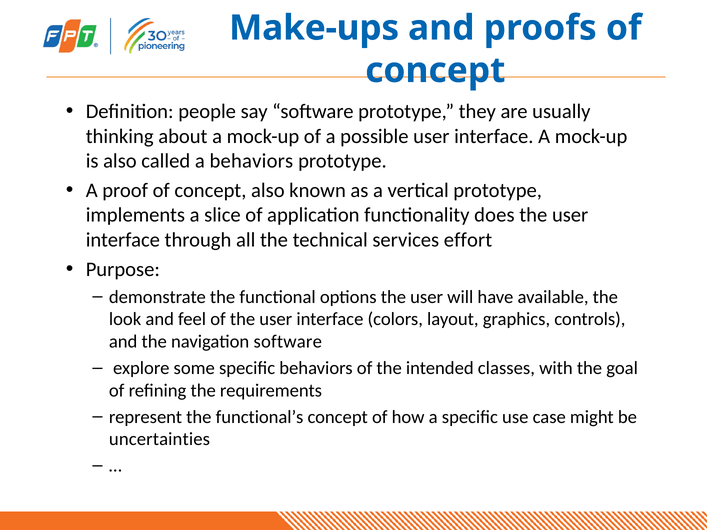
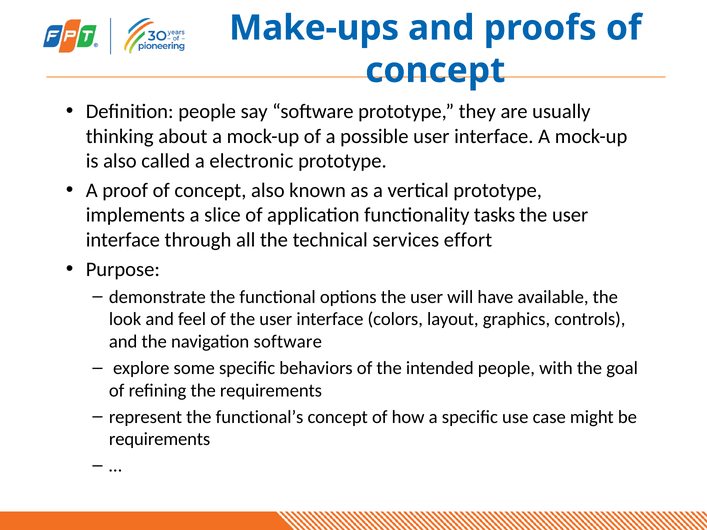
a behaviors: behaviors -> electronic (251, 161)
does: does -> tasks (495, 215)
intended classes: classes -> people (506, 368)
uncertainties: uncertainties -> requirements (160, 440)
